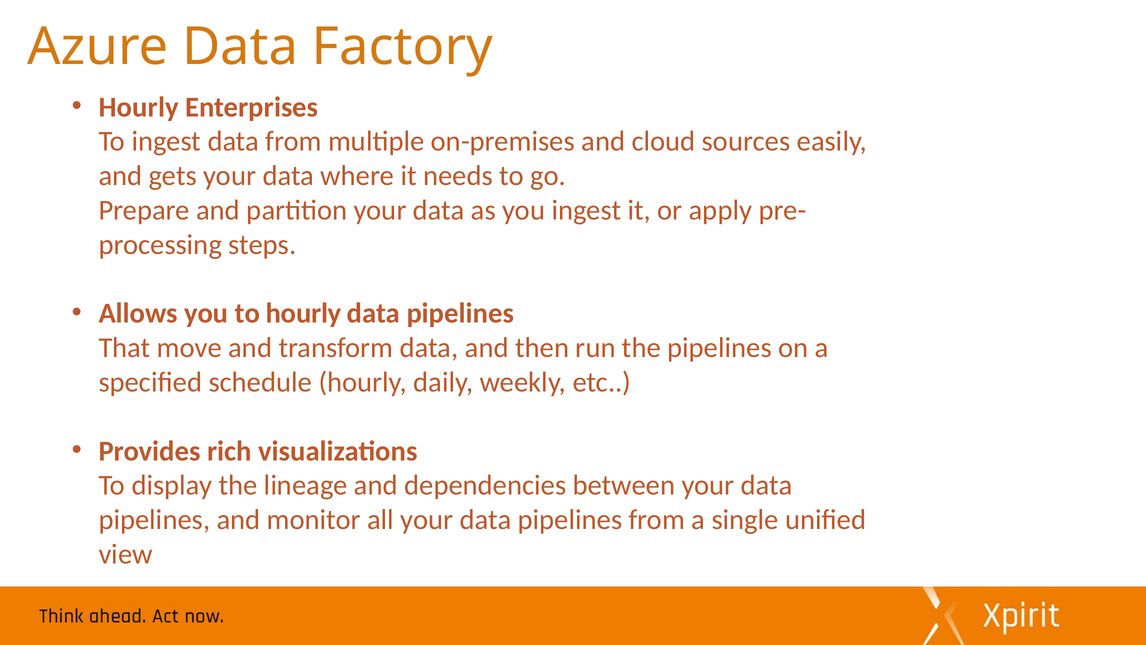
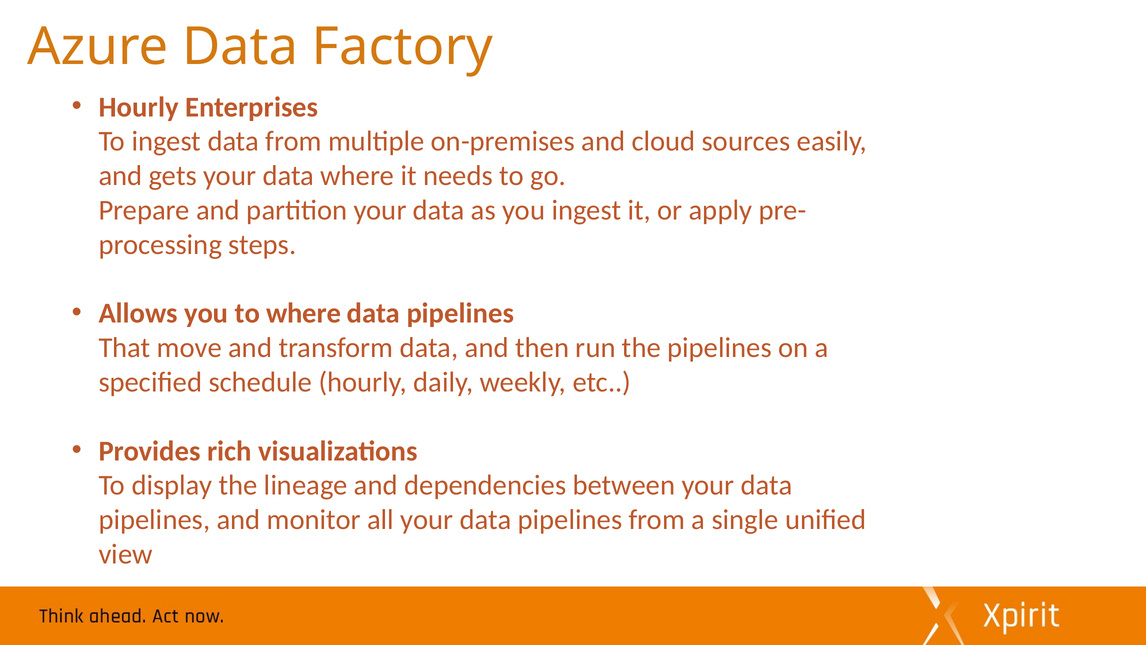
to hourly: hourly -> where (304, 313)
